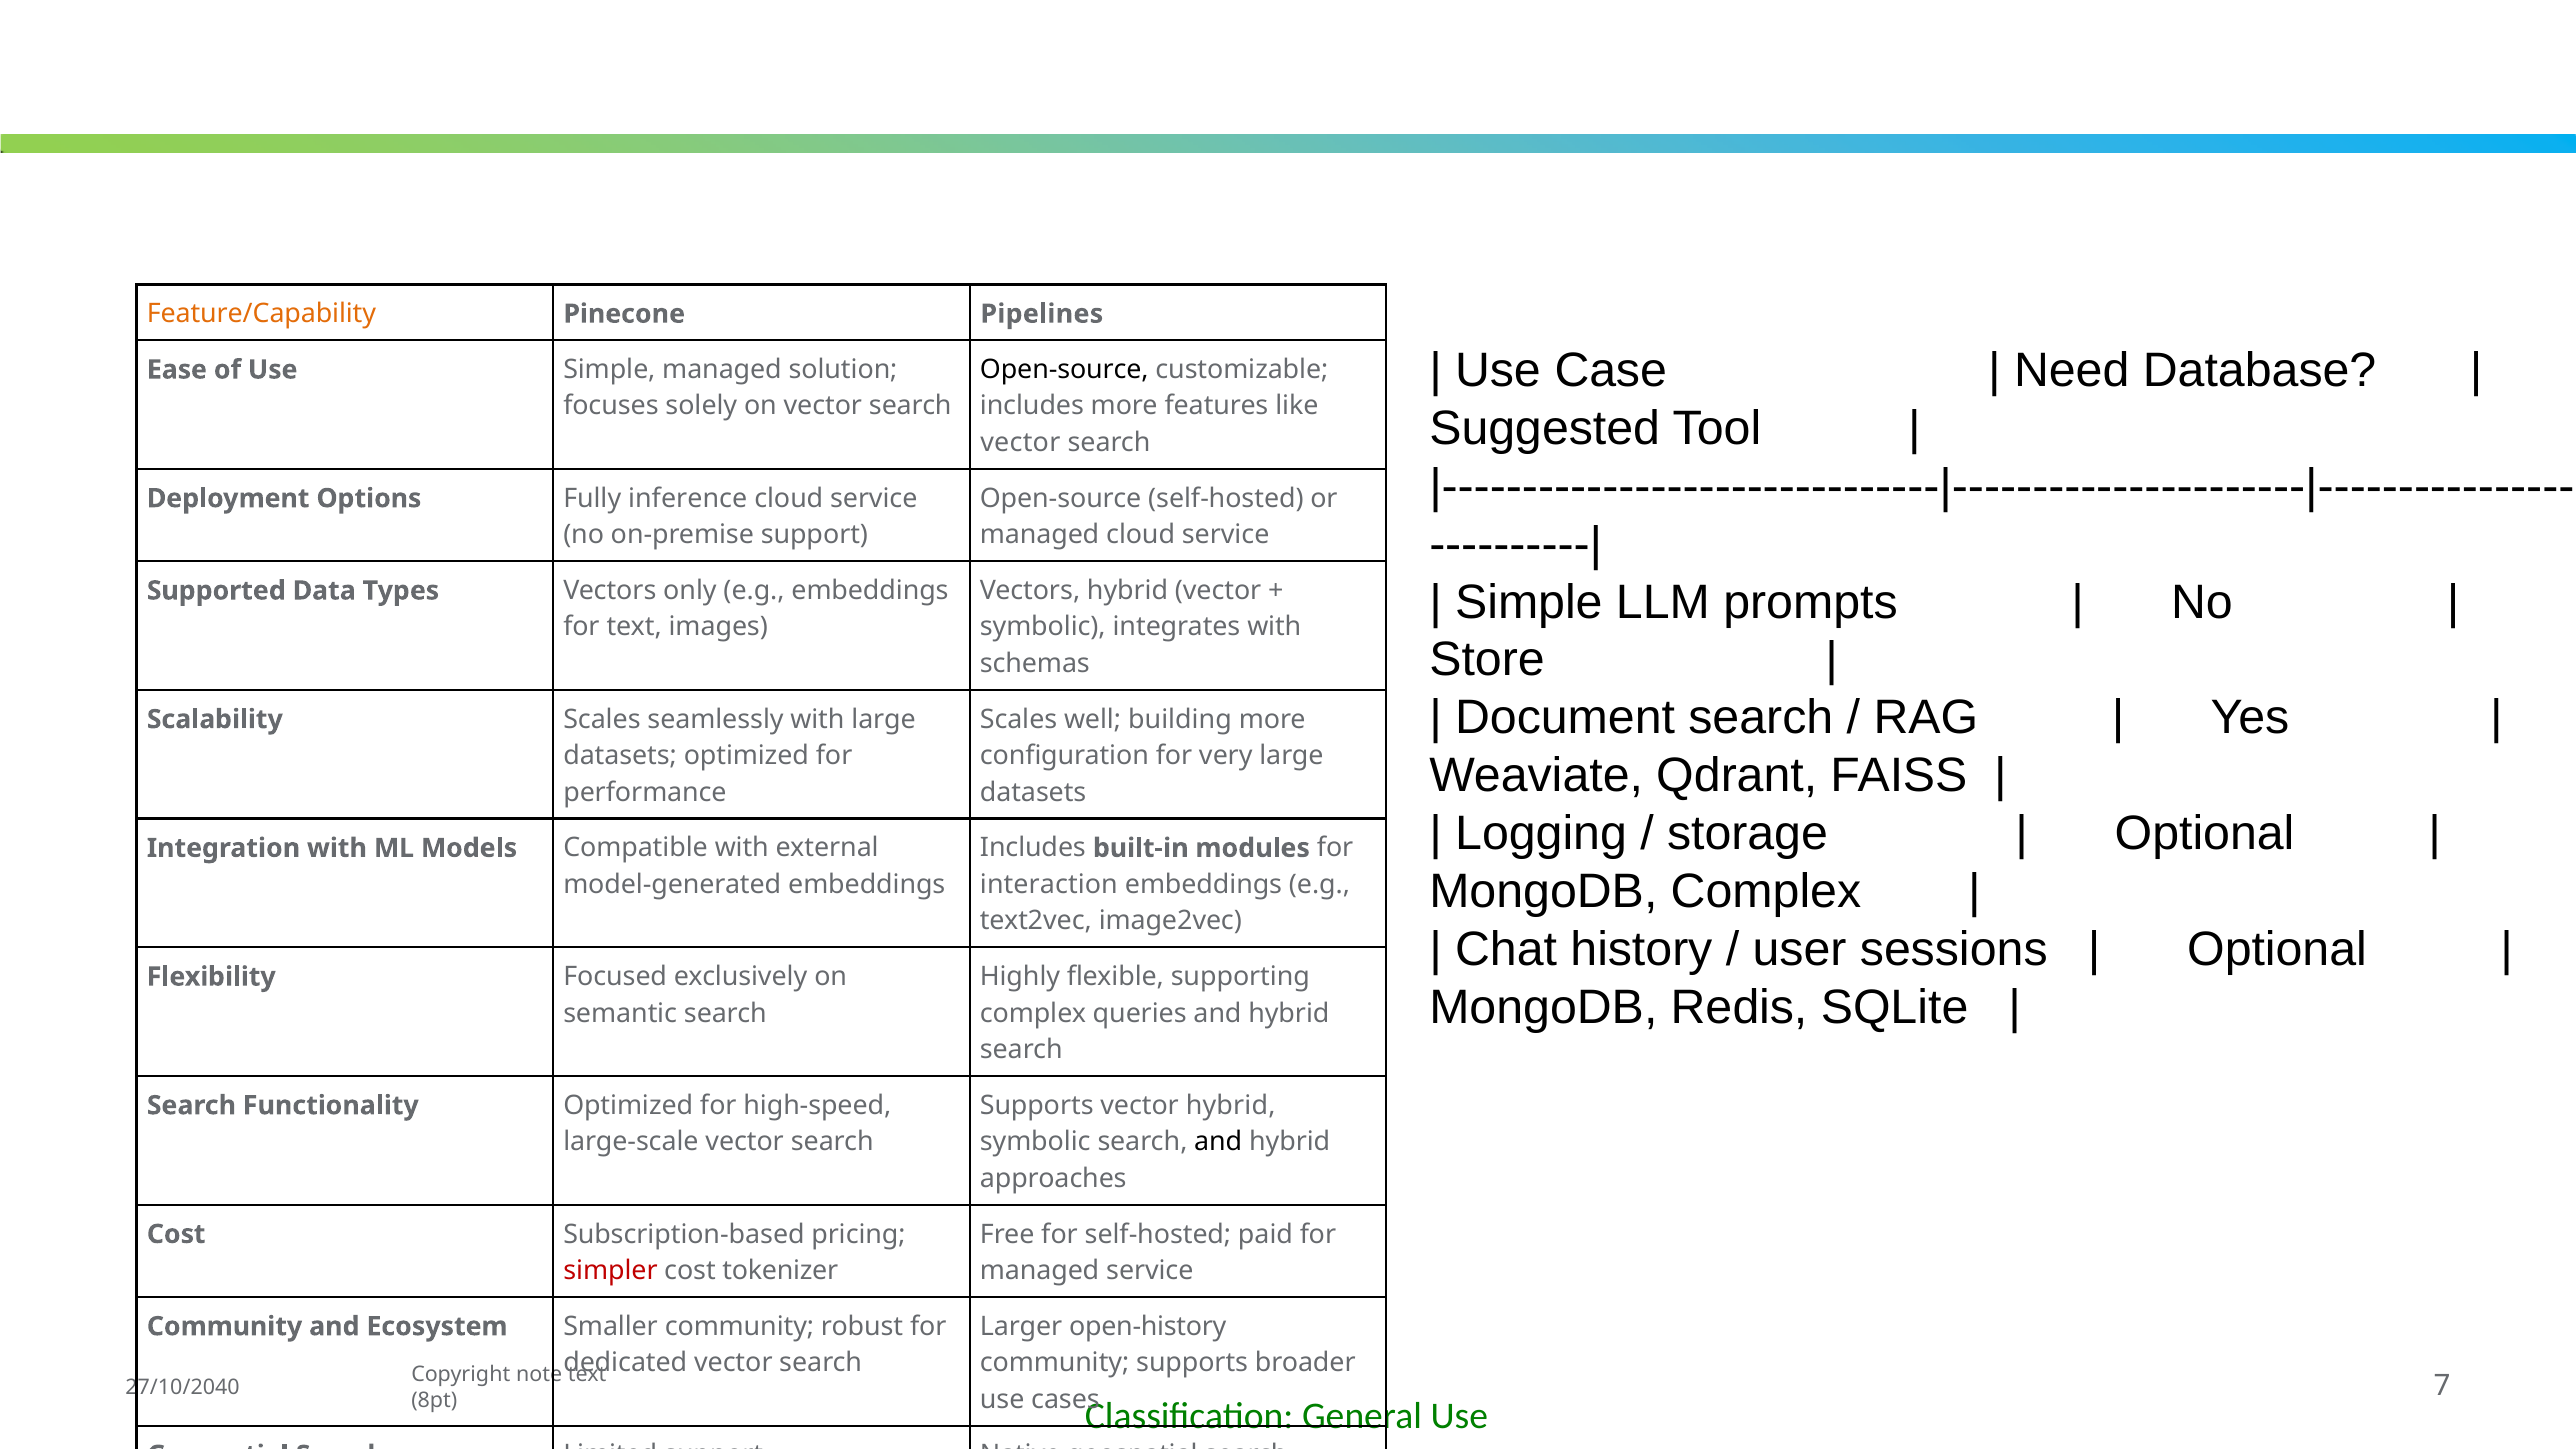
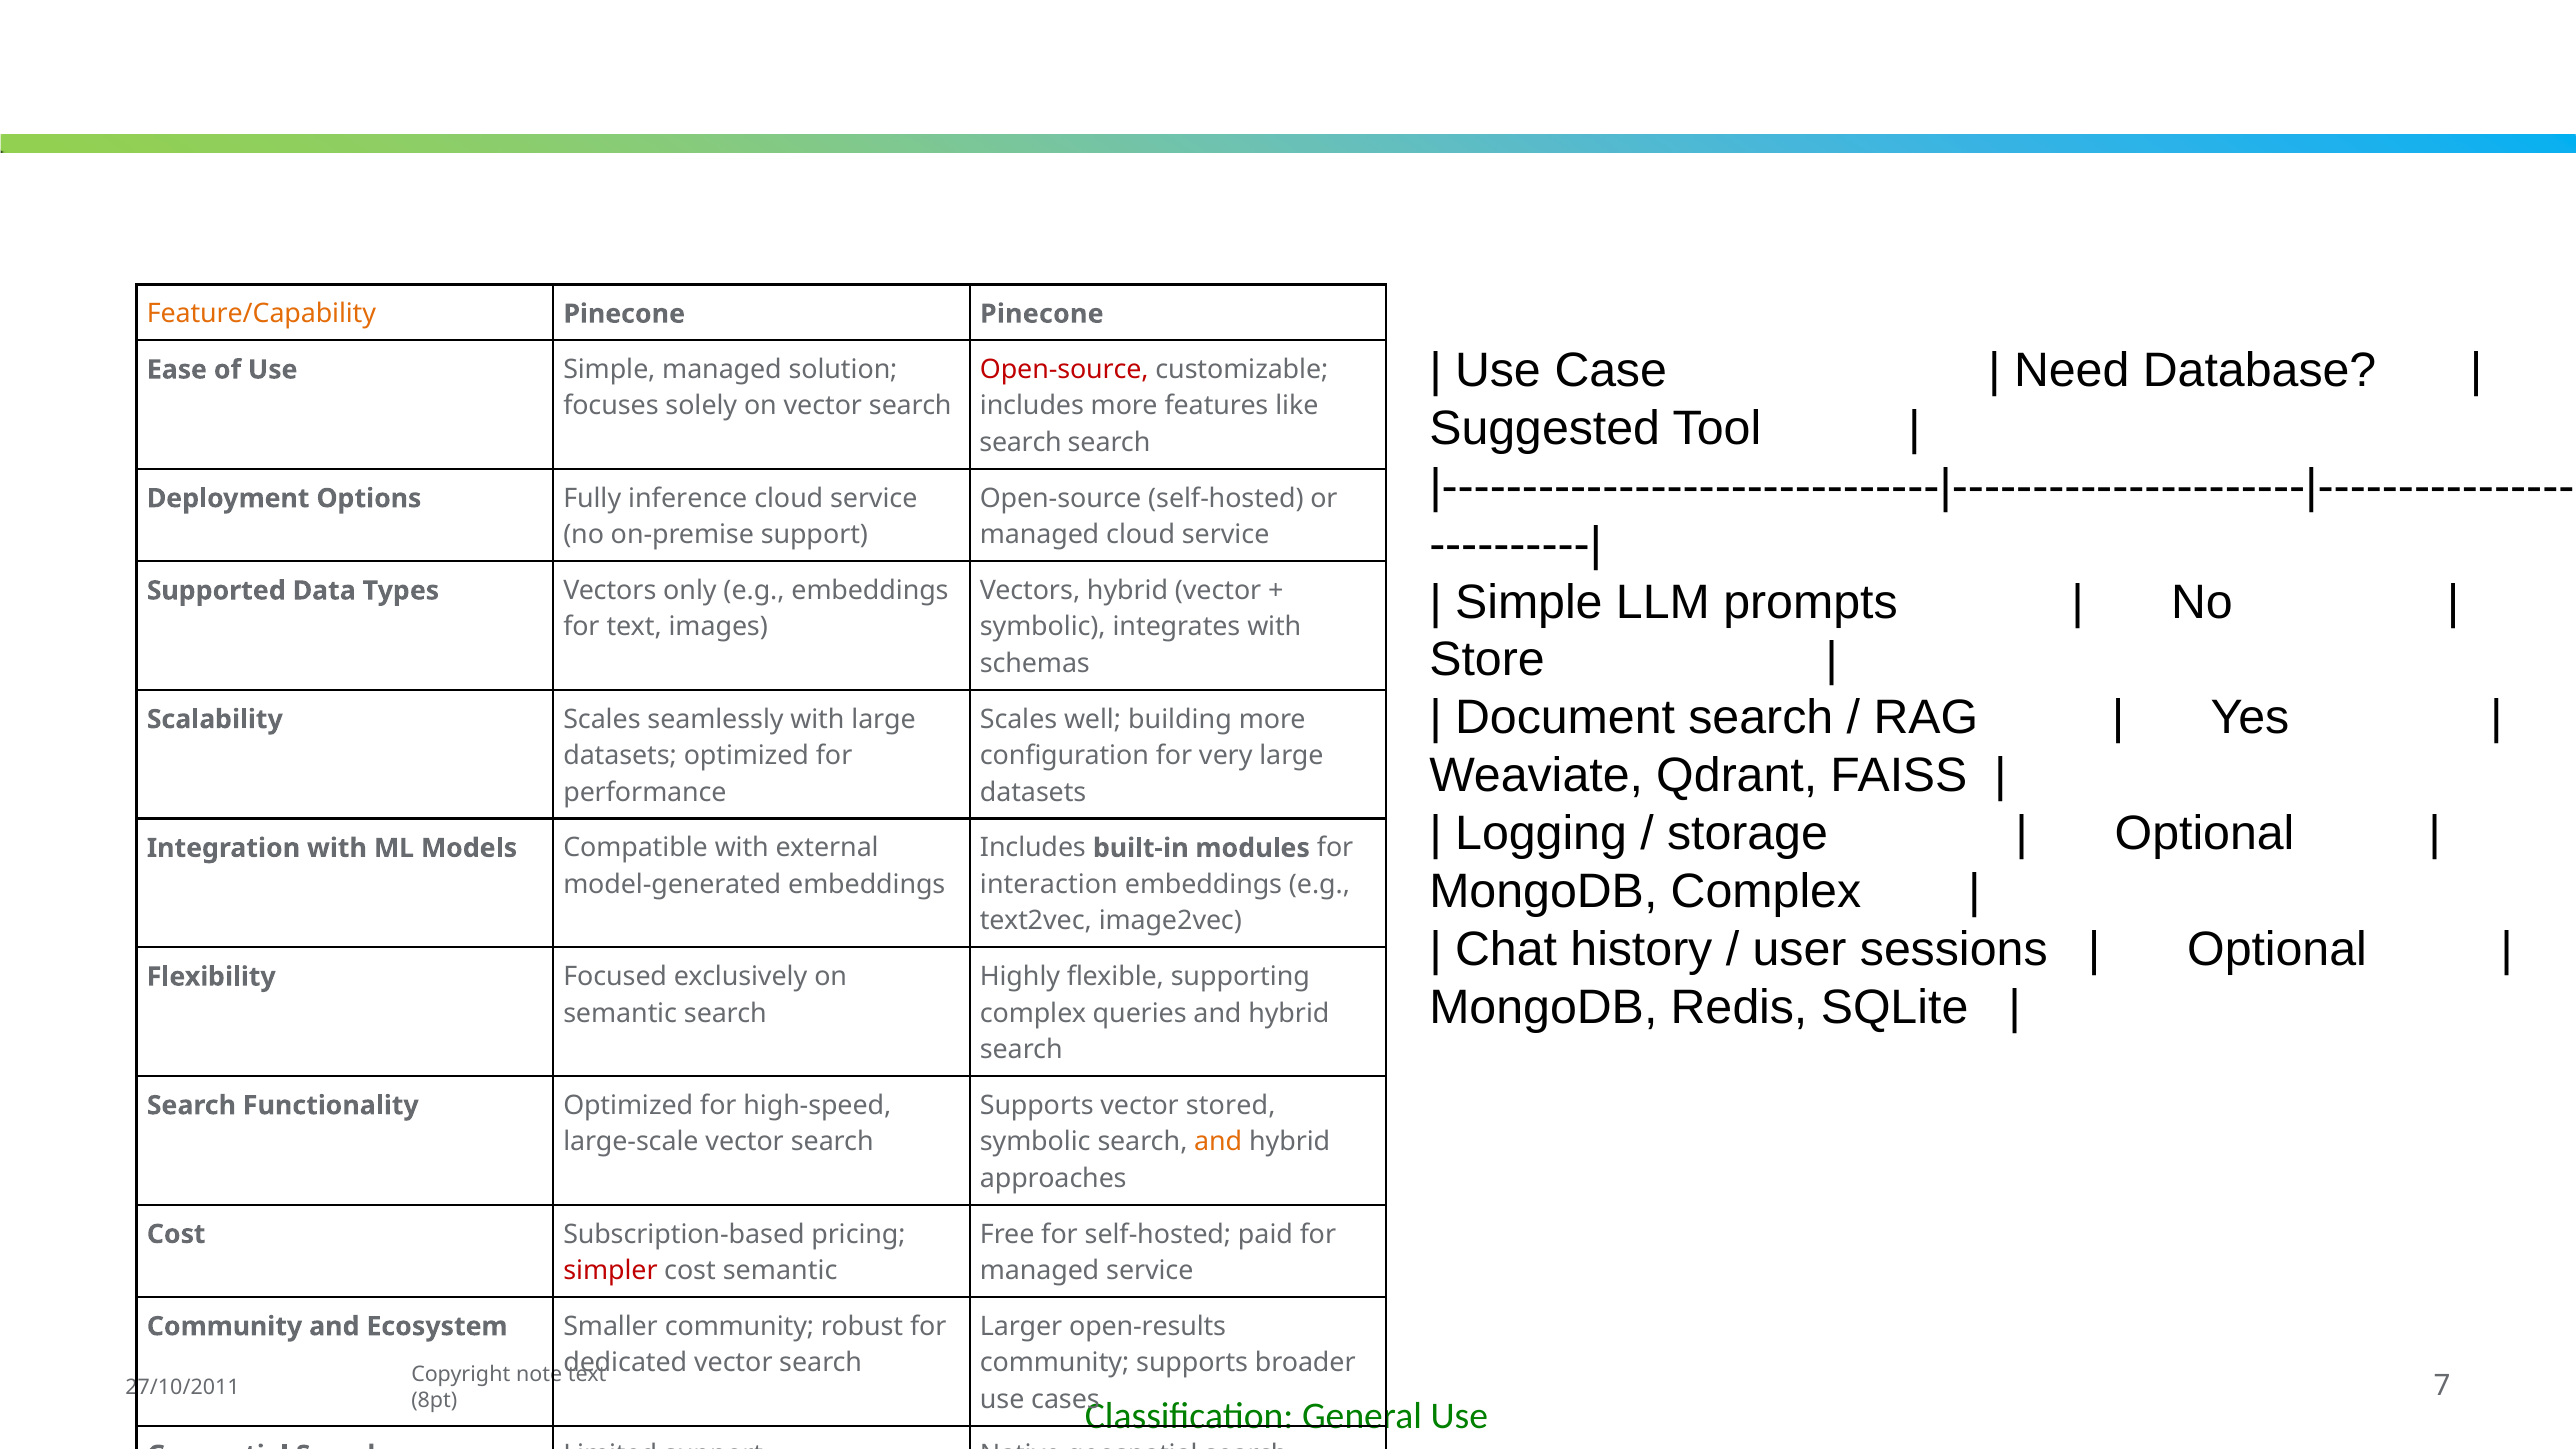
Pinecone Pipelines: Pipelines -> Pinecone (1042, 314)
Open-source colour: black -> red (1064, 370)
vector: vector -> search (1021, 443)
vector hybrid: hybrid -> stored (1231, 1105)
and colour: black -> orange (1218, 1142)
cost tokenizer: tokenizer -> semantic (780, 1271)
open-history: open-history -> open-results (1148, 1326)
27/10/2040: 27/10/2040 -> 27/10/2011 (182, 1387)
